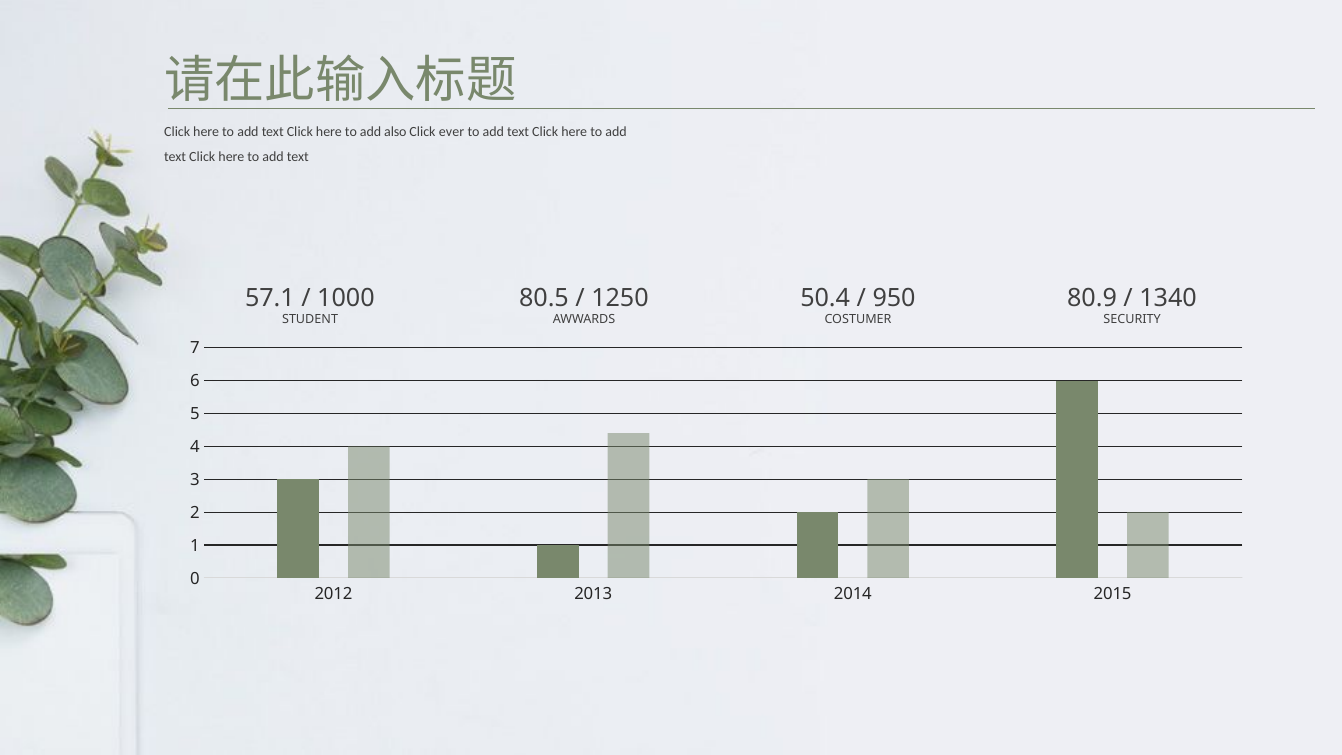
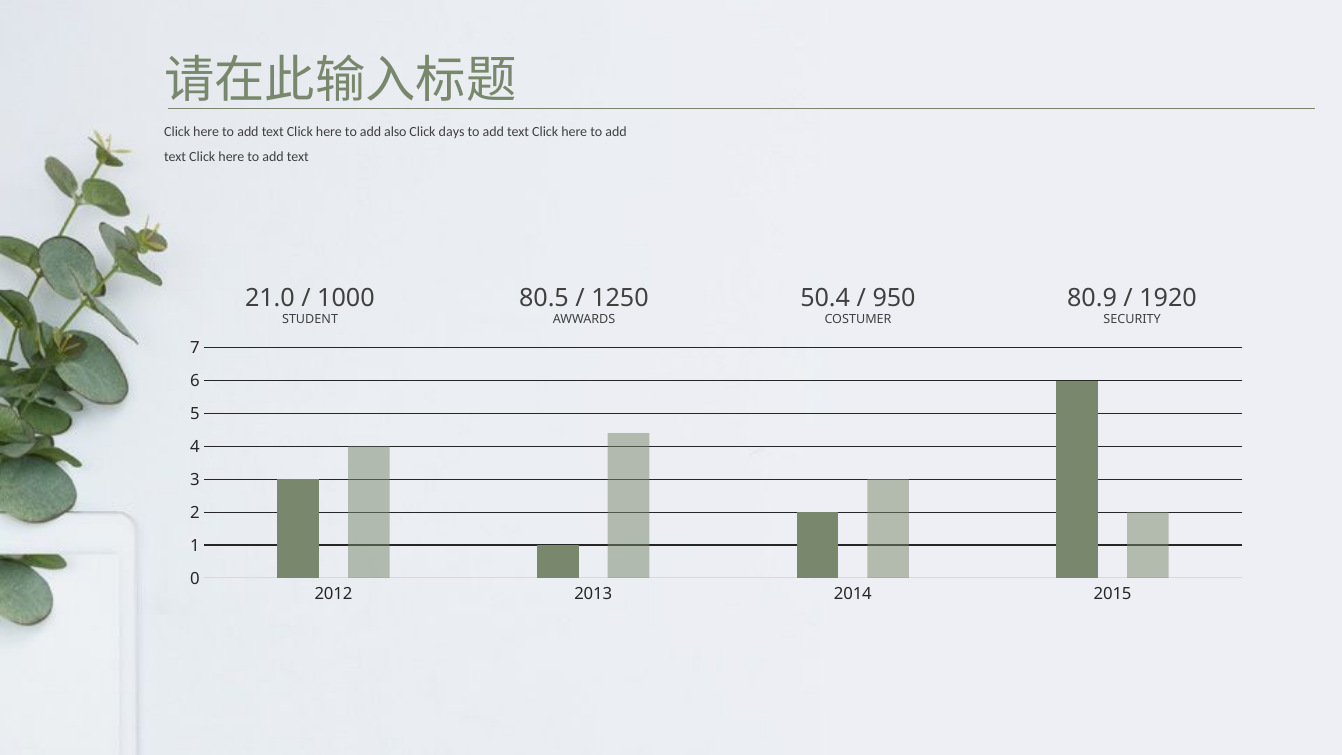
ever: ever -> days (452, 131)
57.1: 57.1 -> 21.0 (270, 298)
1340: 1340 -> 1920 (1168, 298)
